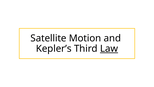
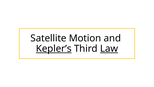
Kepler’s underline: none -> present (54, 48)
